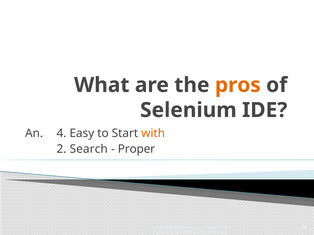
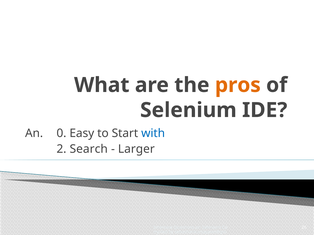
4: 4 -> 0 (61, 133)
with colour: orange -> blue (153, 133)
Proper: Proper -> Larger (136, 149)
